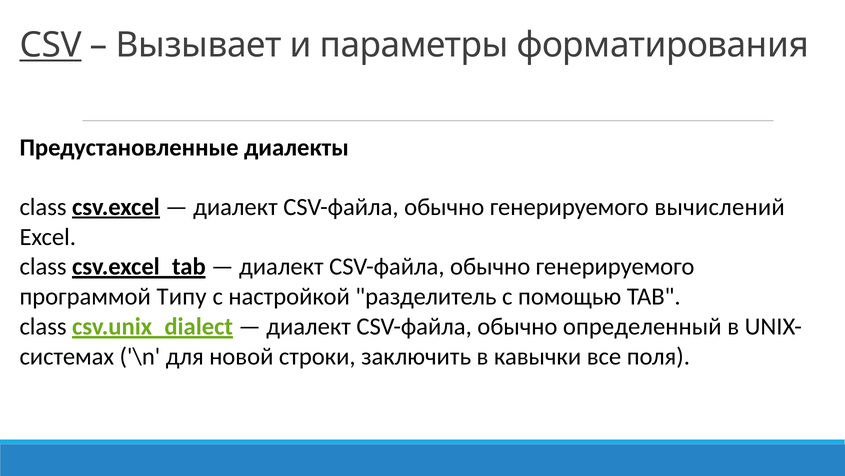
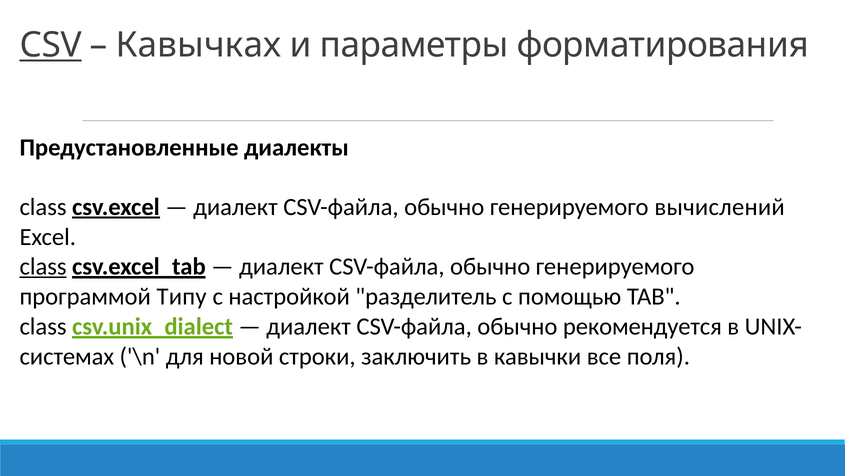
Вызывает: Вызывает -> Кавычках (199, 45)
class underline: none -> present (43, 266)
определенный: определенный -> рекомендуется (642, 326)
